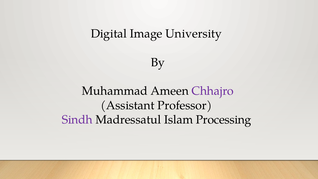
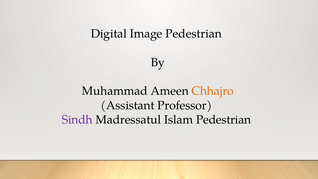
Image University: University -> Pedestrian (194, 34)
Chhajro colour: purple -> orange (213, 91)
Islam Processing: Processing -> Pedestrian (224, 120)
